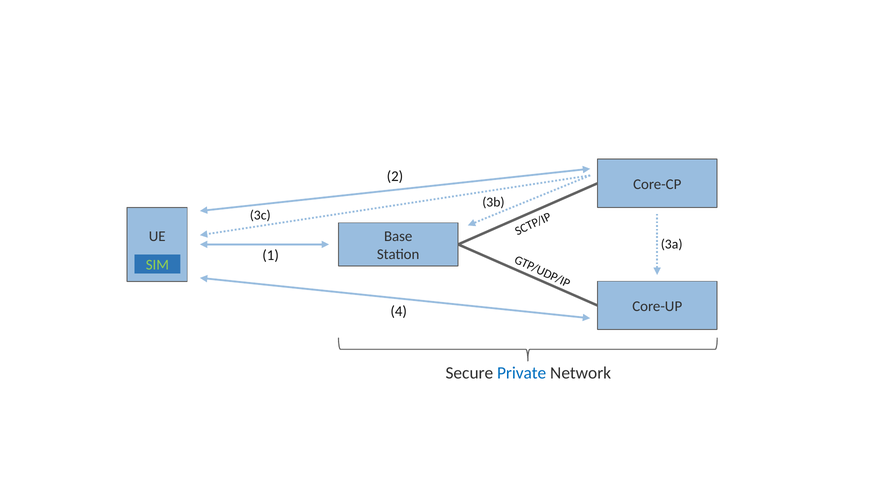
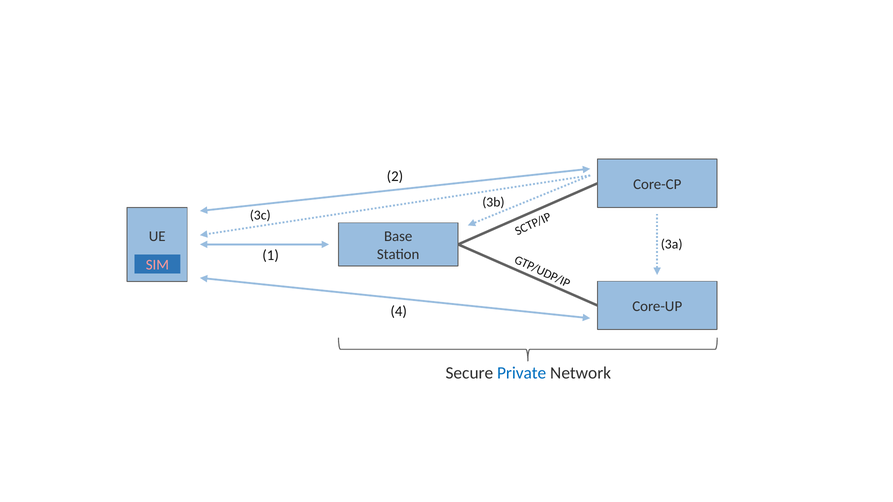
SIM colour: light green -> pink (157, 265)
